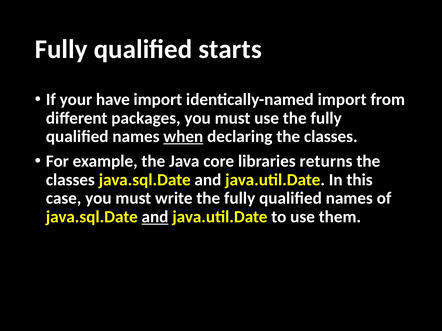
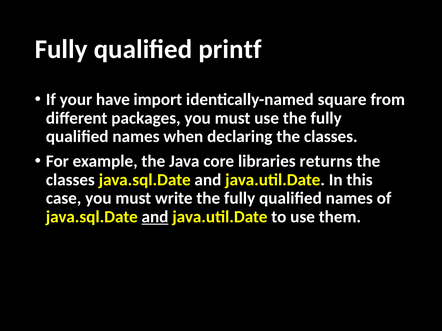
starts: starts -> printf (230, 50)
identically-named import: import -> square (342, 100)
when underline: present -> none (183, 137)
